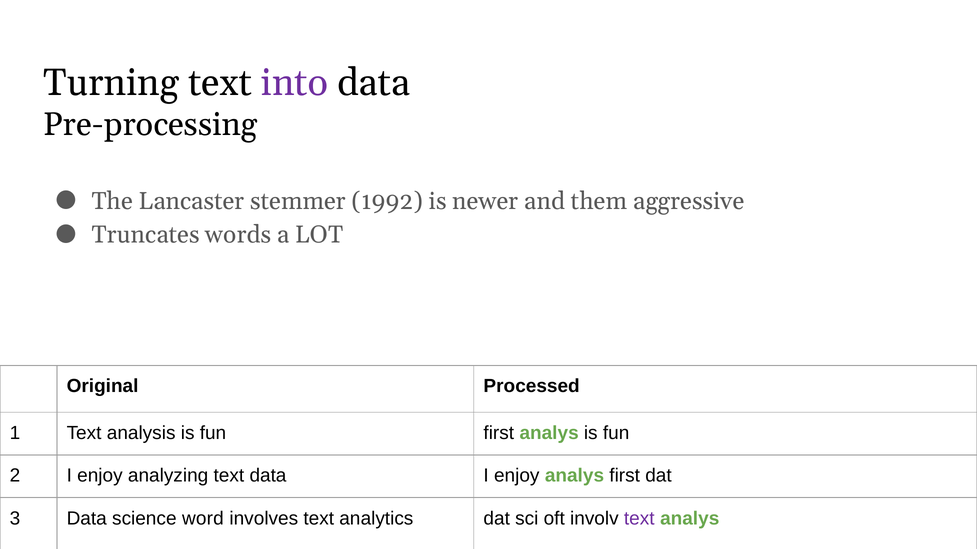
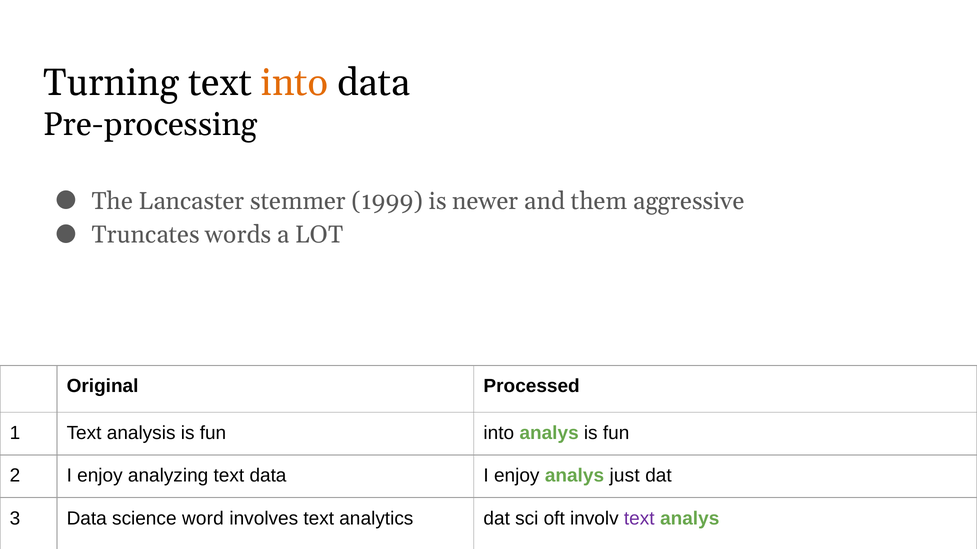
into colour: purple -> orange (294, 83)
1992: 1992 -> 1999 (387, 201)
fun first: first -> into (499, 433)
analys first: first -> just (625, 476)
